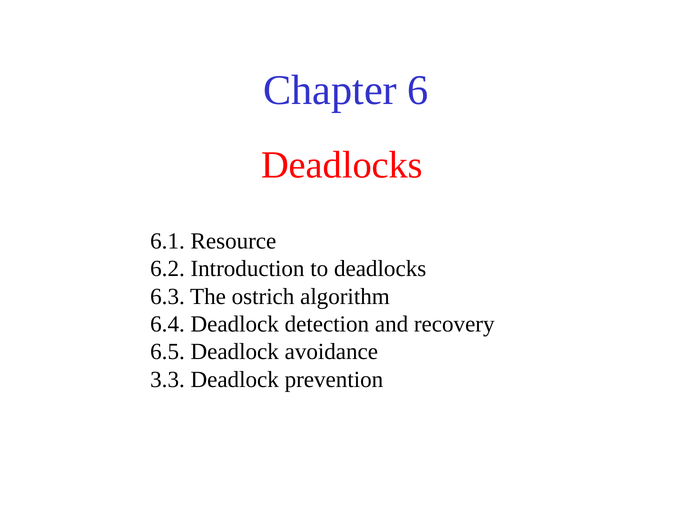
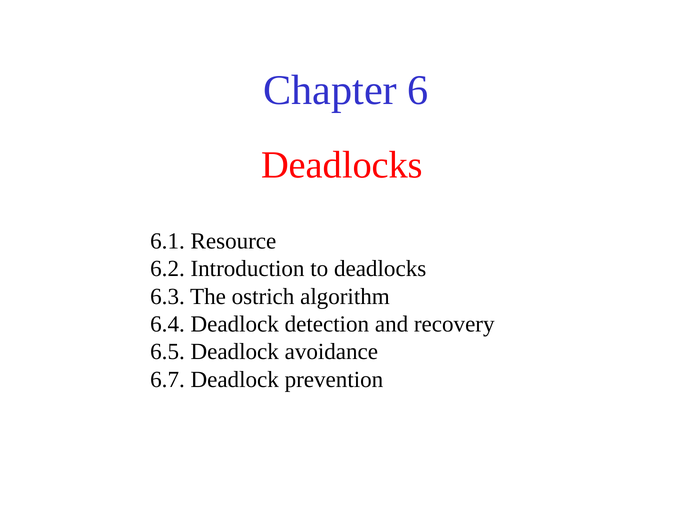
3.3: 3.3 -> 6.7 (168, 379)
